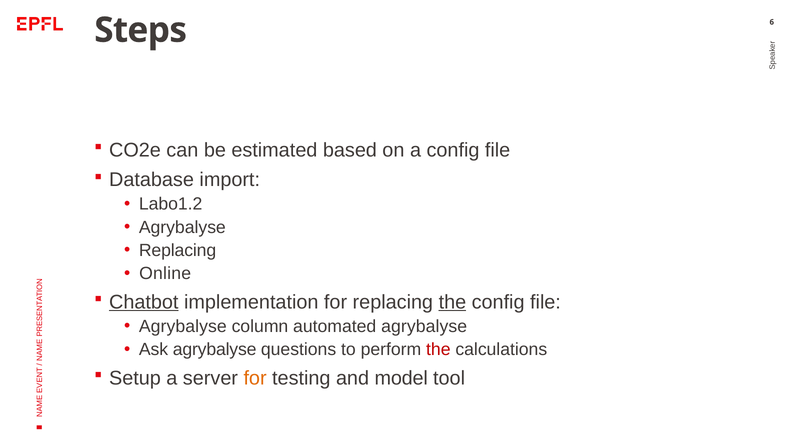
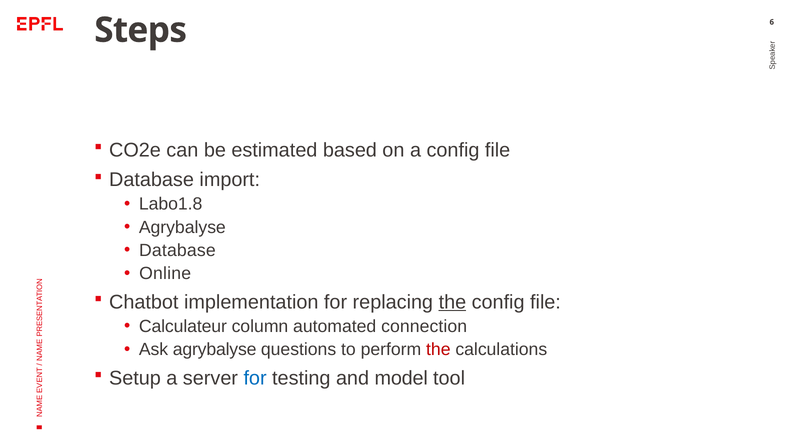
Labo1.2: Labo1.2 -> Labo1.8 (171, 204)
Replacing: Replacing -> Database (177, 251)
Chatbot underline: present -> none (144, 302)
Agrybalyse: Agrybalyse -> Calculateur (183, 327)
automated agrybalyse: agrybalyse -> connection (424, 327)
for colour: orange -> blue (255, 379)
